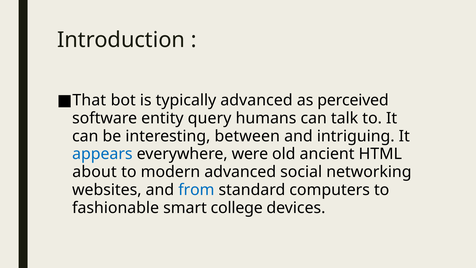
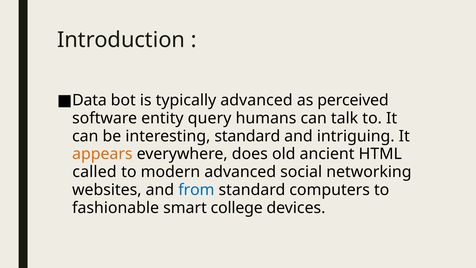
That: That -> Data (89, 100)
interesting between: between -> standard (247, 136)
appears colour: blue -> orange (102, 154)
were: were -> does (250, 154)
about: about -> called (95, 172)
